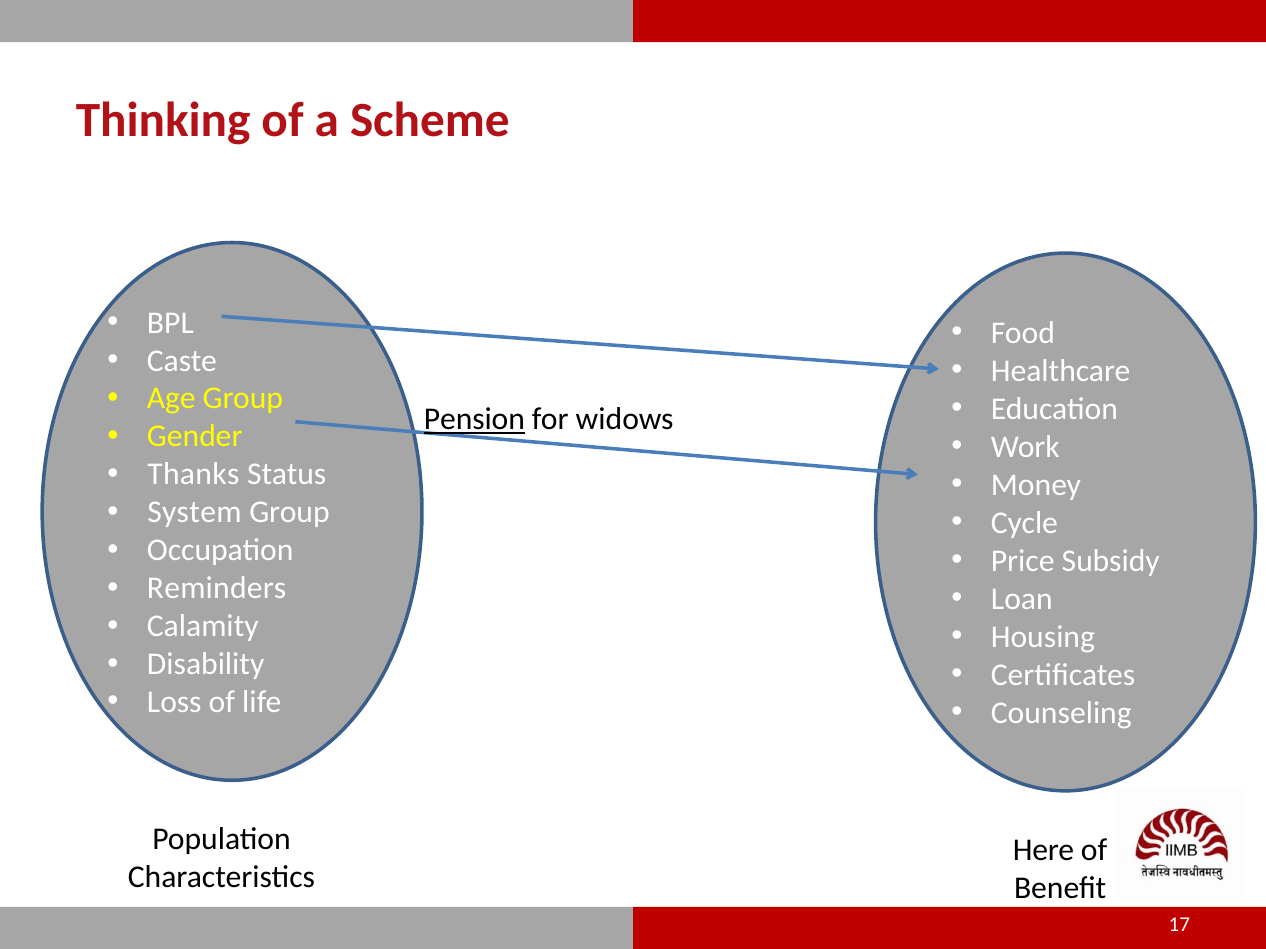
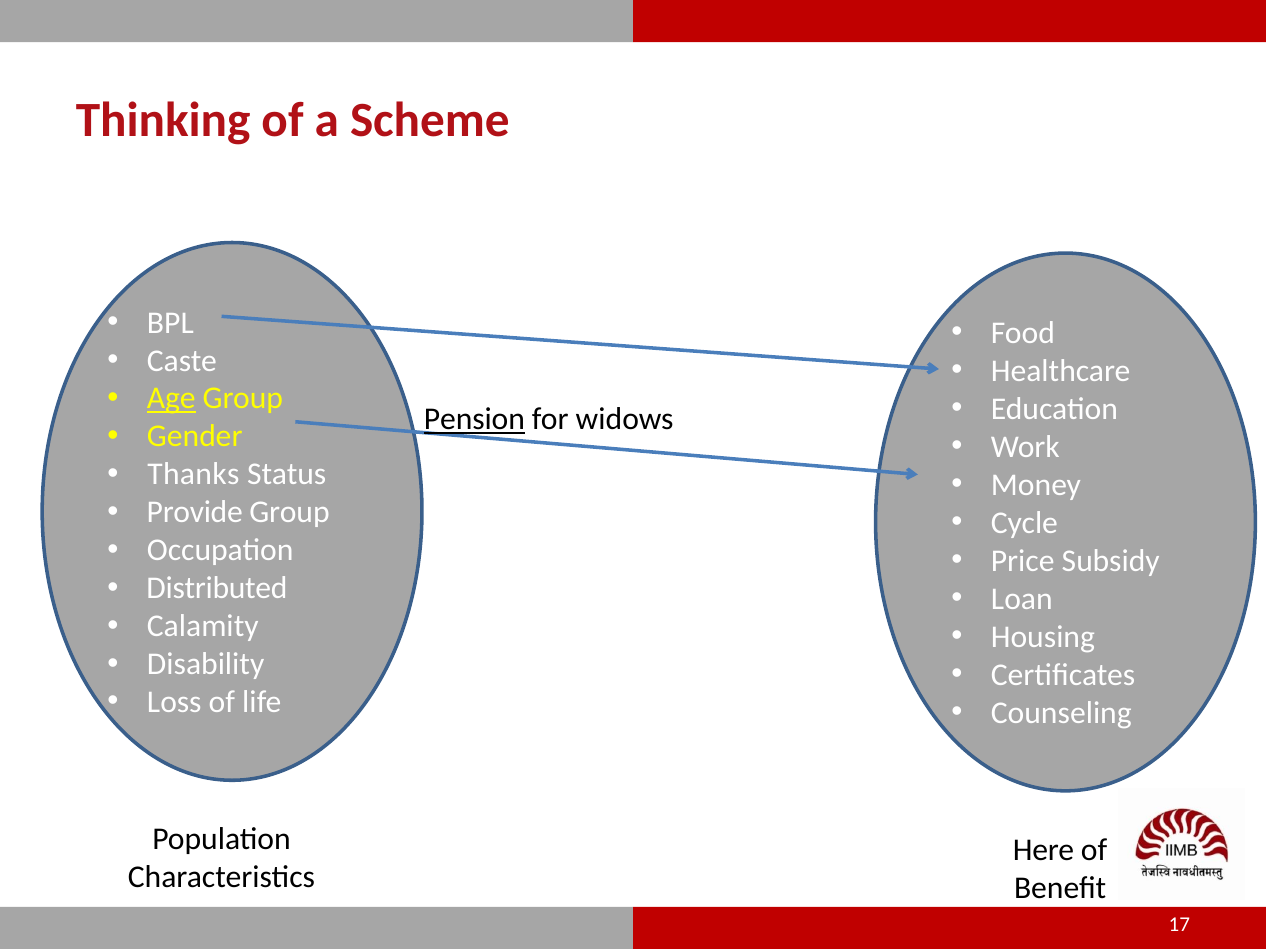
Age underline: none -> present (171, 399)
System: System -> Provide (195, 513)
Reminders: Reminders -> Distributed (217, 589)
